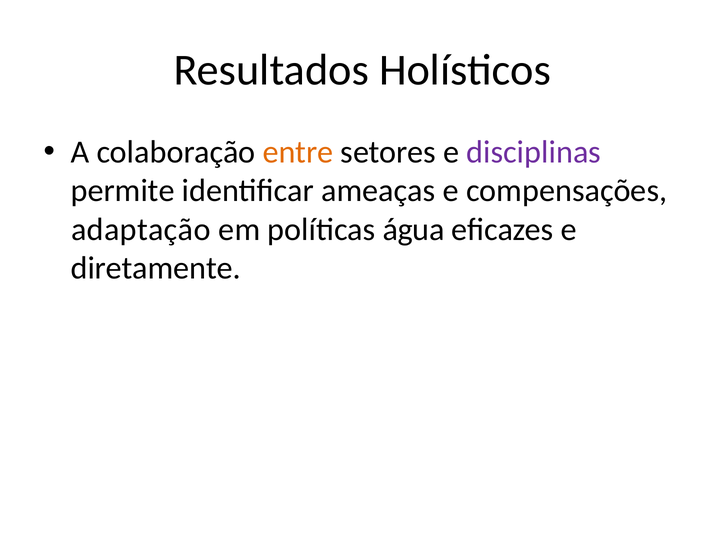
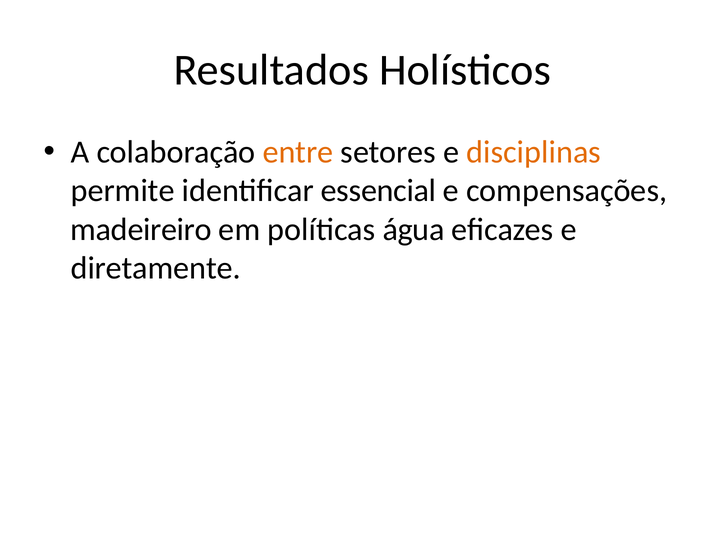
disciplinas colour: purple -> orange (534, 152)
ameaças: ameaças -> essencial (378, 191)
adaptação: adaptação -> madeireiro (141, 229)
